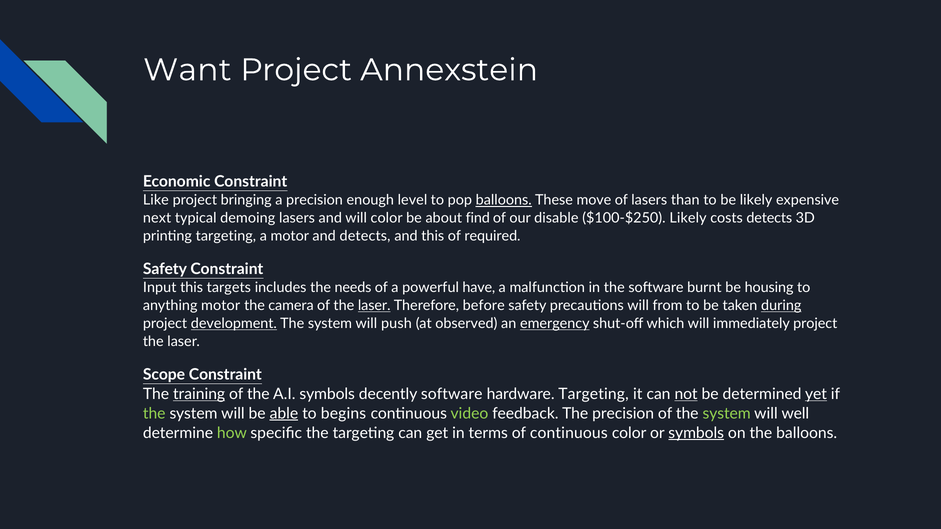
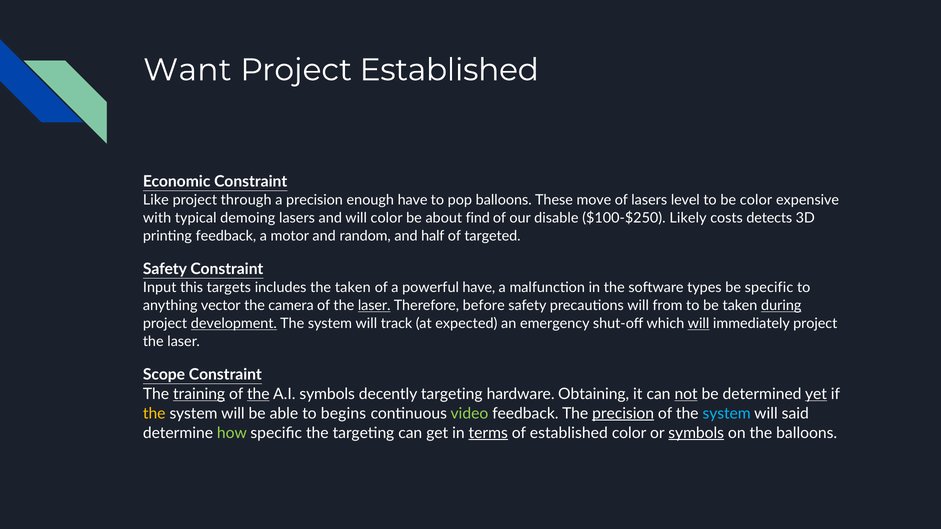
Project Annexstein: Annexstein -> Established (449, 70)
bringing: bringing -> through (246, 200)
enough level: level -> have (413, 200)
balloons underline: present -> none (504, 200)
than: than -> level (685, 200)
be likely: likely -> color (756, 200)
next: next -> with (157, 218)
printing targeting: targeting -> feedback (226, 236)
and detects: detects -> random (365, 236)
and this: this -> half (433, 236)
required: required -> targeted (492, 236)
the needs: needs -> taken (353, 288)
burnt: burnt -> types (704, 288)
be housing: housing -> specific (769, 288)
anything motor: motor -> vector (221, 306)
push: push -> track (397, 324)
observed: observed -> expected (466, 324)
emergency underline: present -> none (555, 324)
will underline: none -> present (698, 324)
the underline: none -> present (258, 394)
decently software: software -> targeting (452, 394)
hardware Targeting: Targeting -> Obtaining (594, 394)
the colour: light green -> yellow (154, 414)
able underline: present -> none (284, 414)
precision underline: none -> present (623, 414)
system colour: light green -> light blue (727, 414)
well: well -> said (795, 414)
terms underline: none -> present (488, 433)
of continuous: continuous -> established (569, 433)
